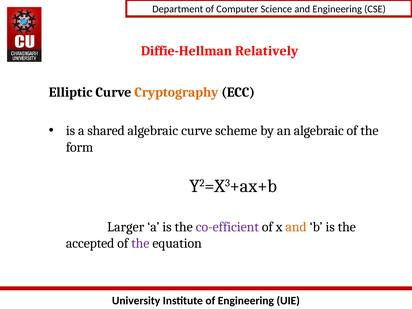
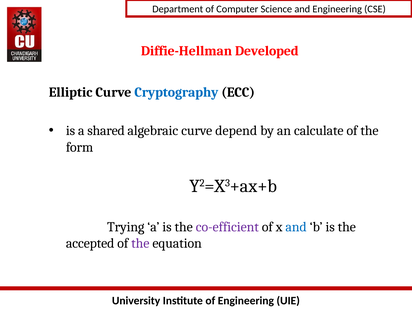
Relatively: Relatively -> Developed (267, 51)
Cryptography colour: orange -> blue (176, 92)
scheme: scheme -> depend (236, 131)
an algebraic: algebraic -> calculate (319, 131)
Larger: Larger -> Trying (126, 227)
and colour: orange -> blue (296, 227)
